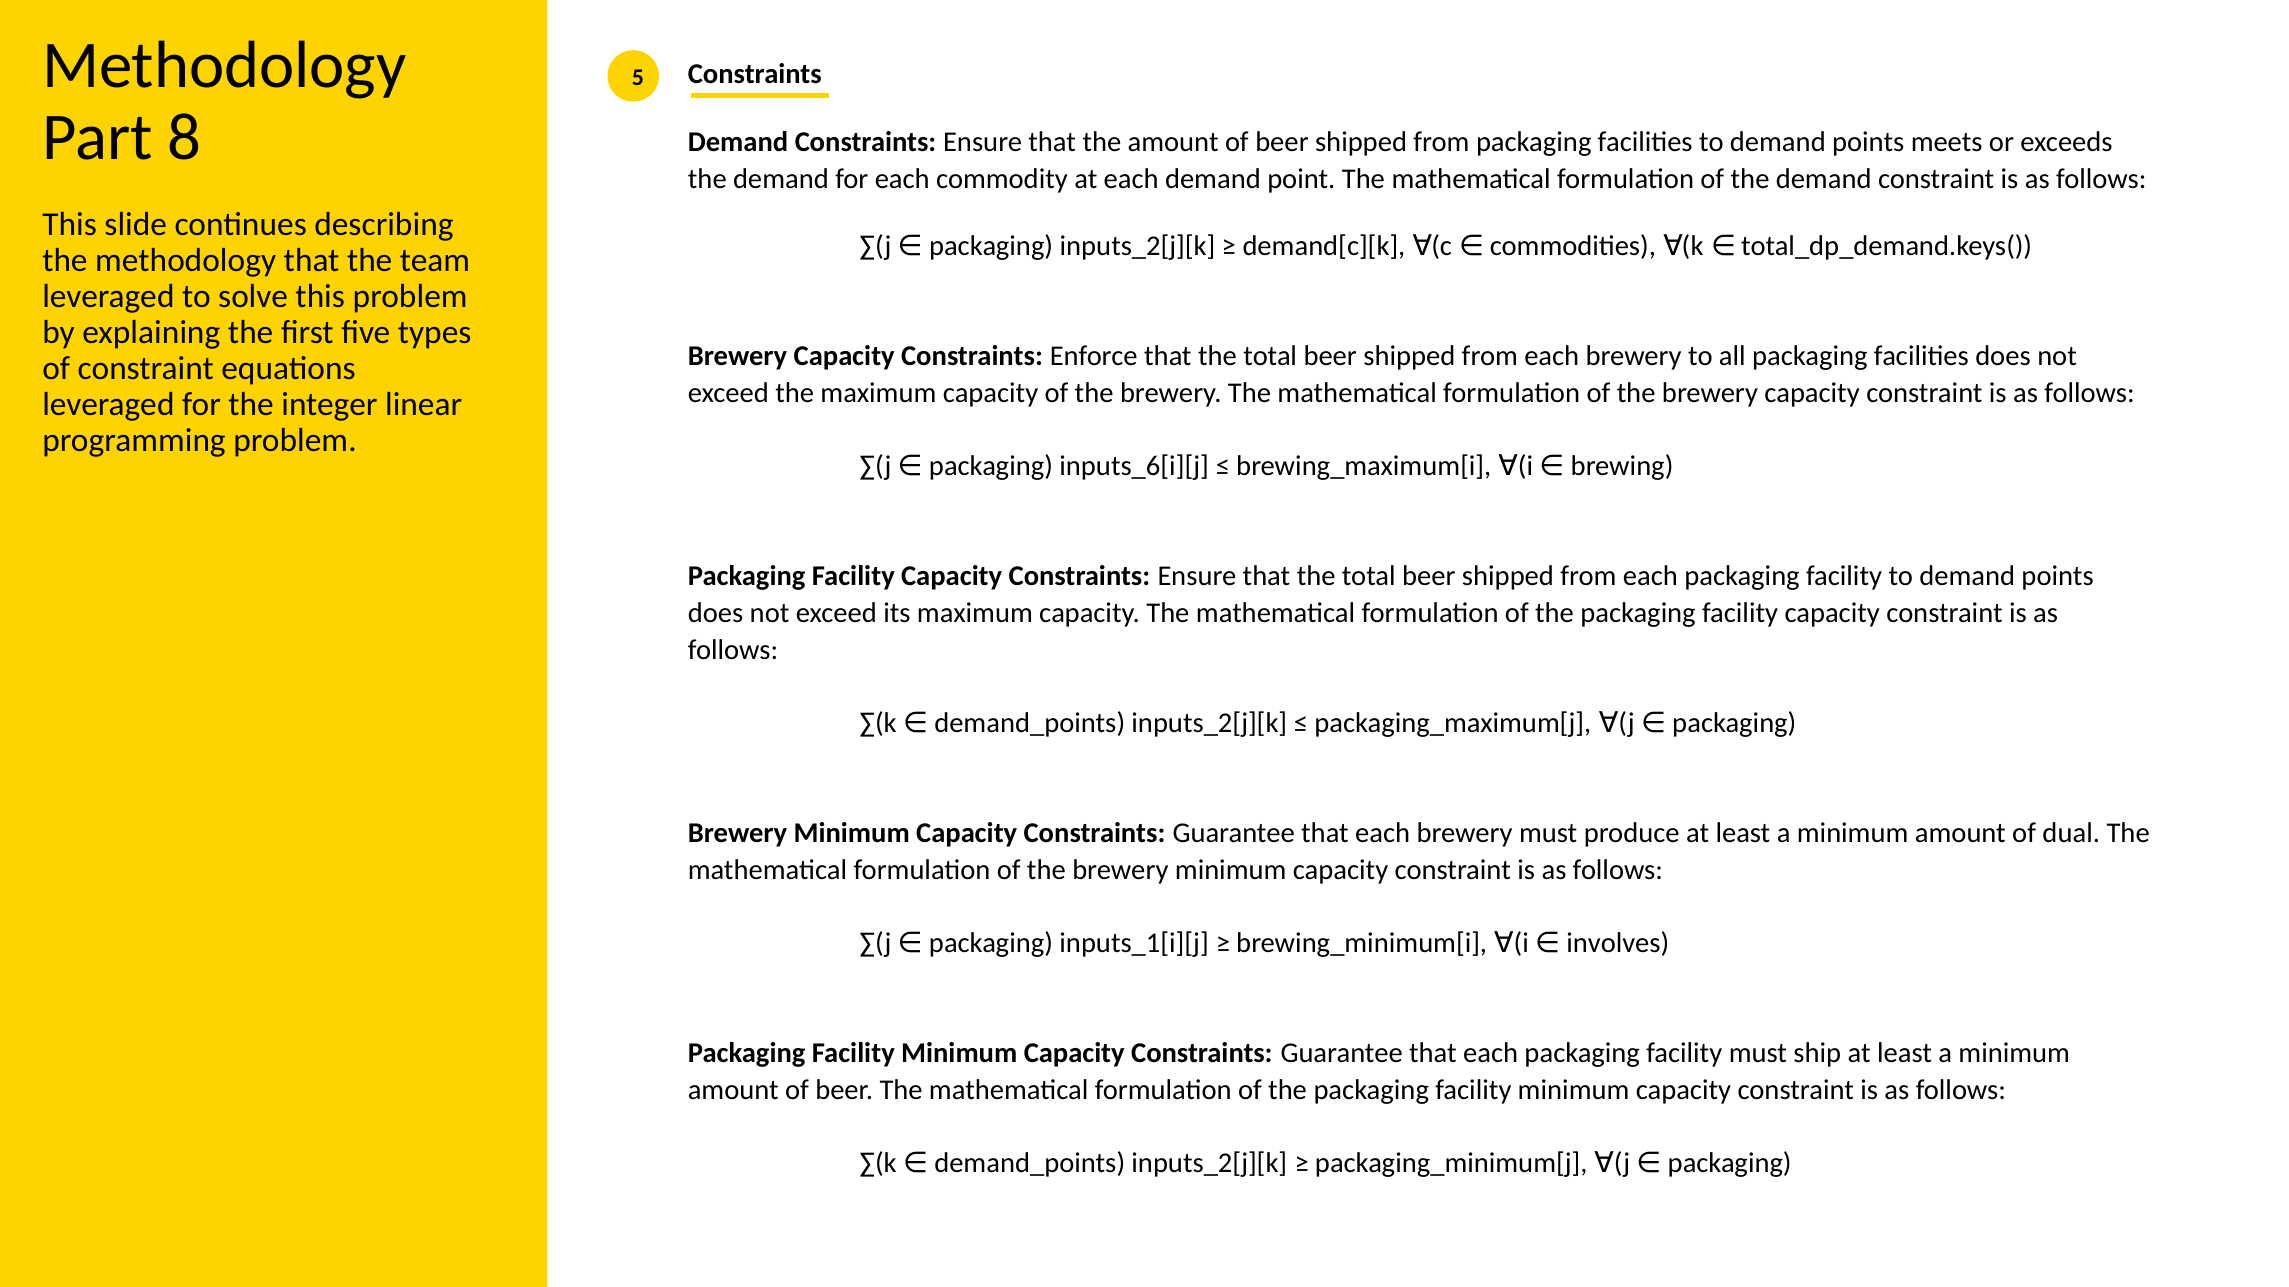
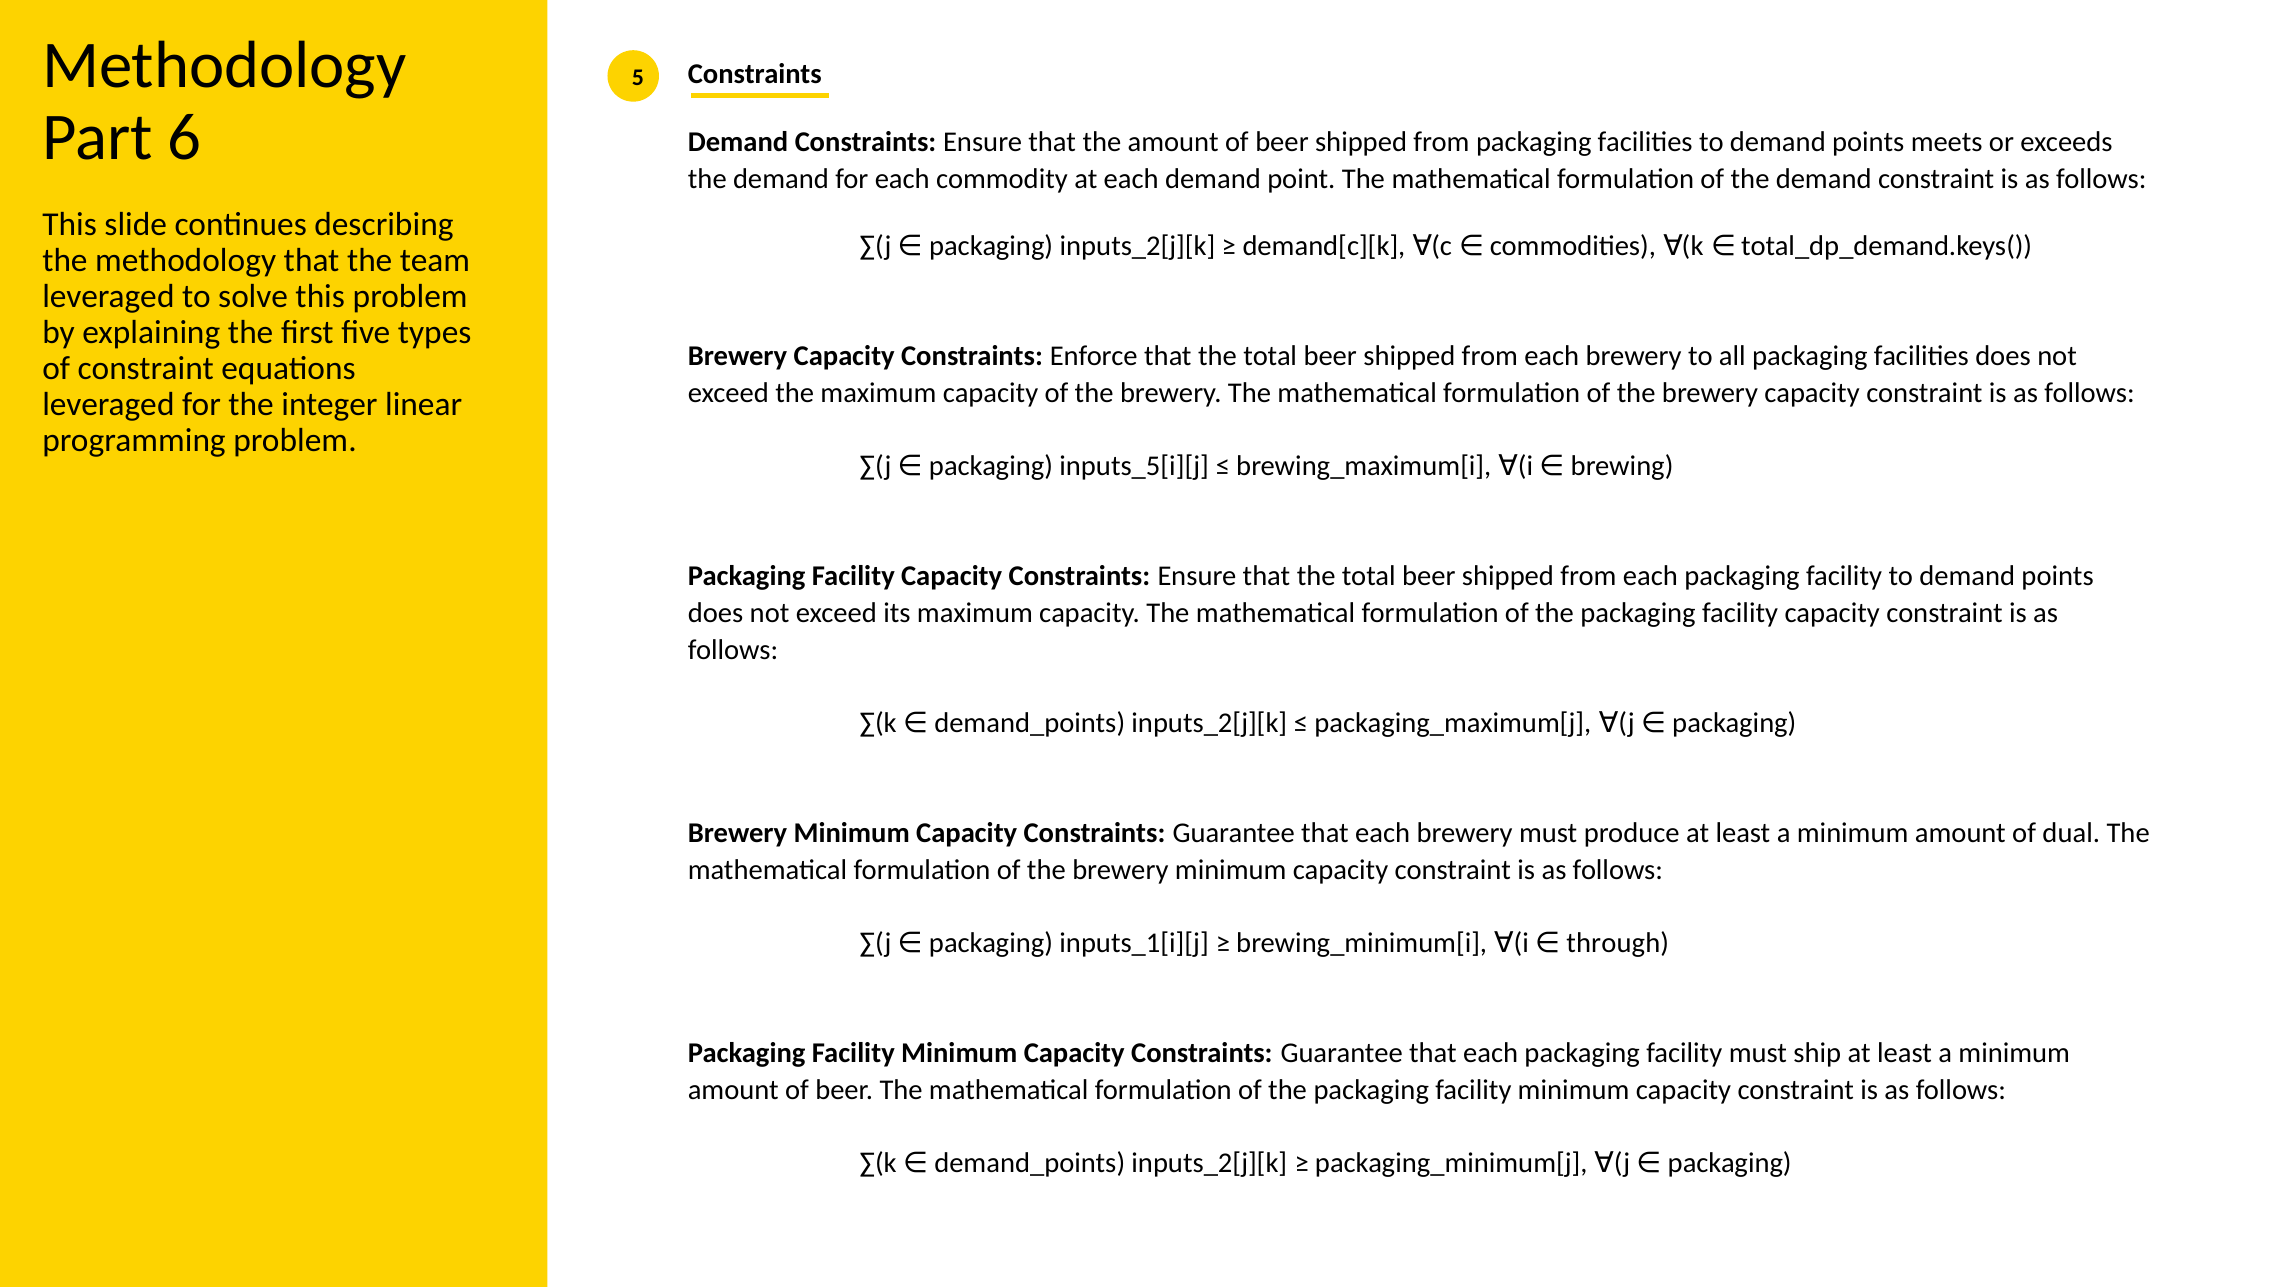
8: 8 -> 6 (185, 138)
inputs_6[i][j: inputs_6[i][j -> inputs_5[i][j (1134, 467)
involves: involves -> through (1618, 944)
